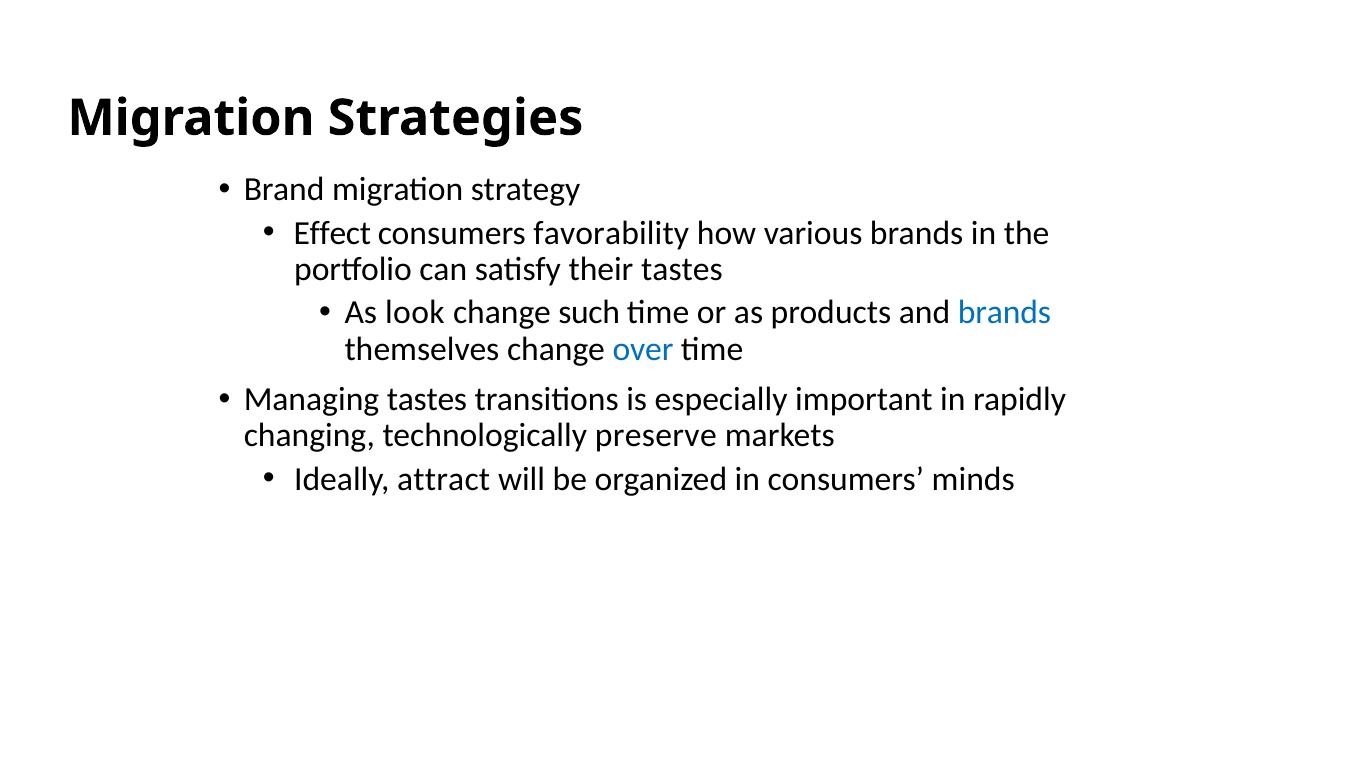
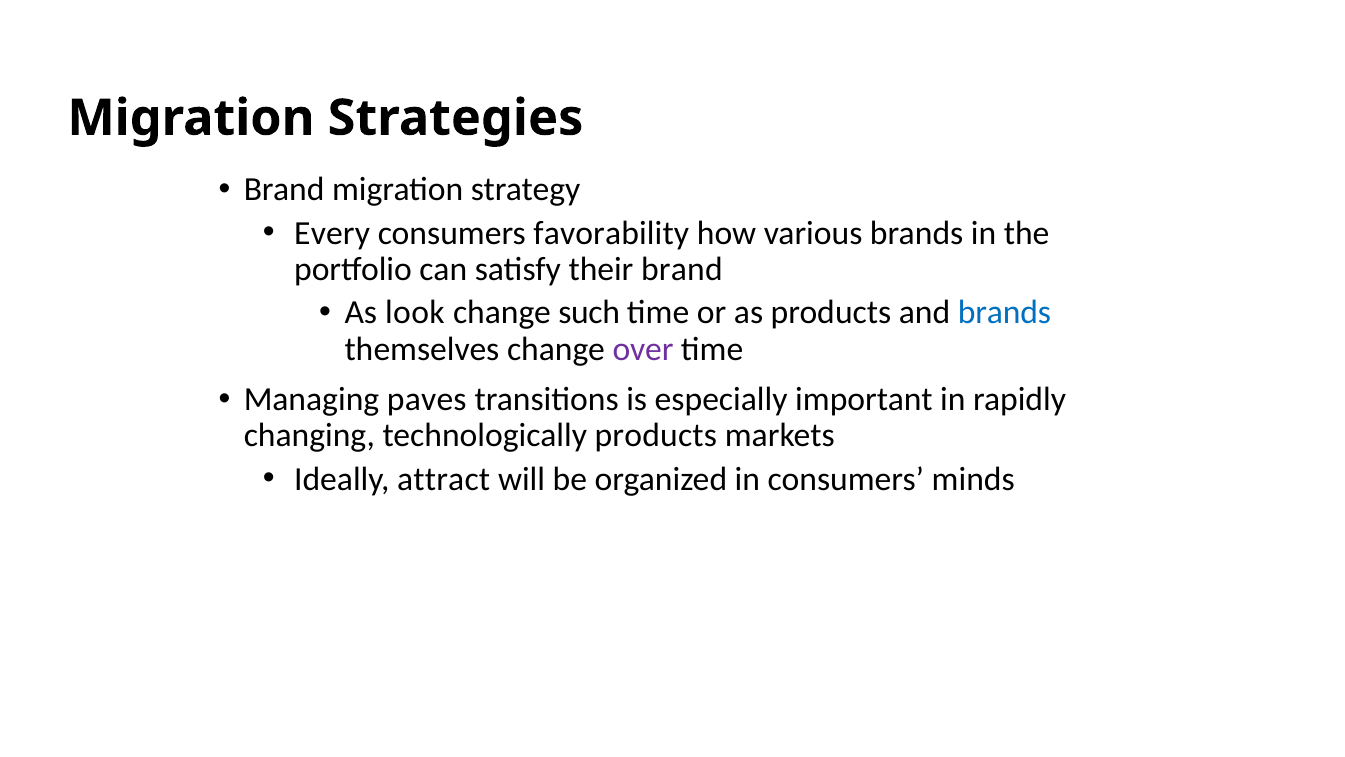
Effect: Effect -> Every (332, 233)
their tastes: tastes -> brand (682, 269)
over colour: blue -> purple (643, 349)
Managing tastes: tastes -> paves (427, 399)
technologically preserve: preserve -> products (656, 435)
